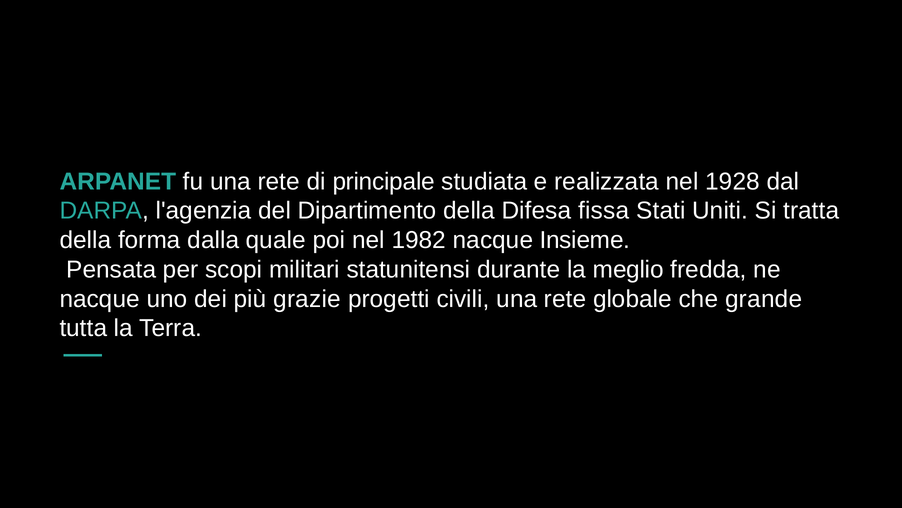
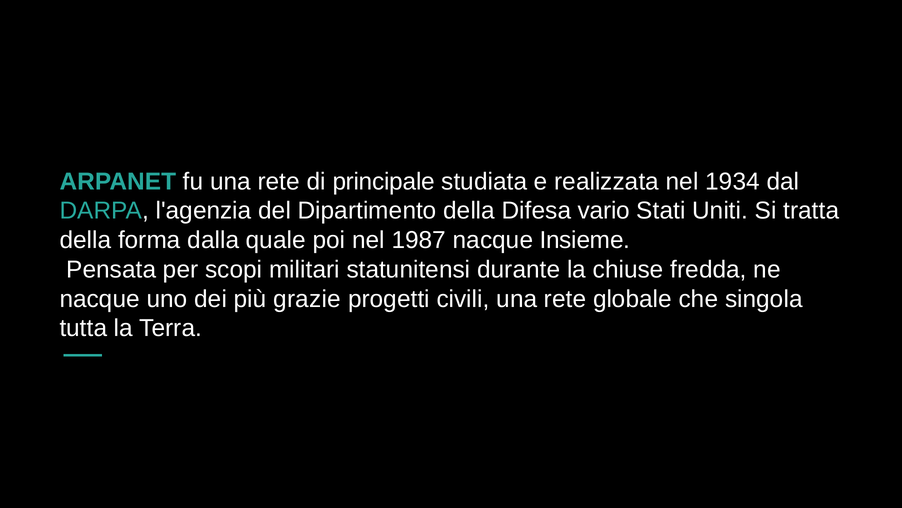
1928: 1928 -> 1934 (733, 181)
fissa: fissa -> vario (604, 211)
1982: 1982 -> 1987 (419, 240)
meglio: meglio -> chiuse (628, 269)
grande: grande -> singola (764, 299)
